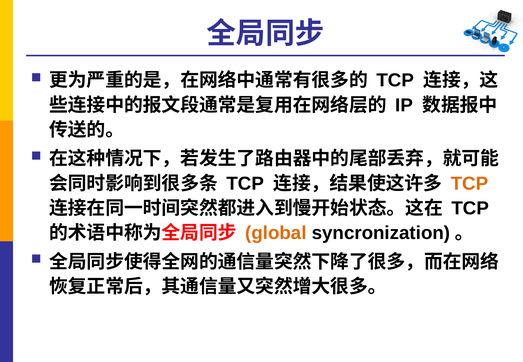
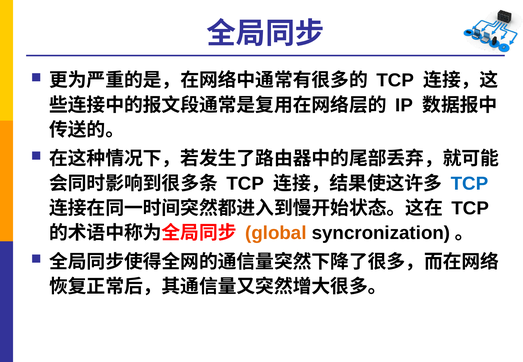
TCP colour: orange -> blue (469, 184)
